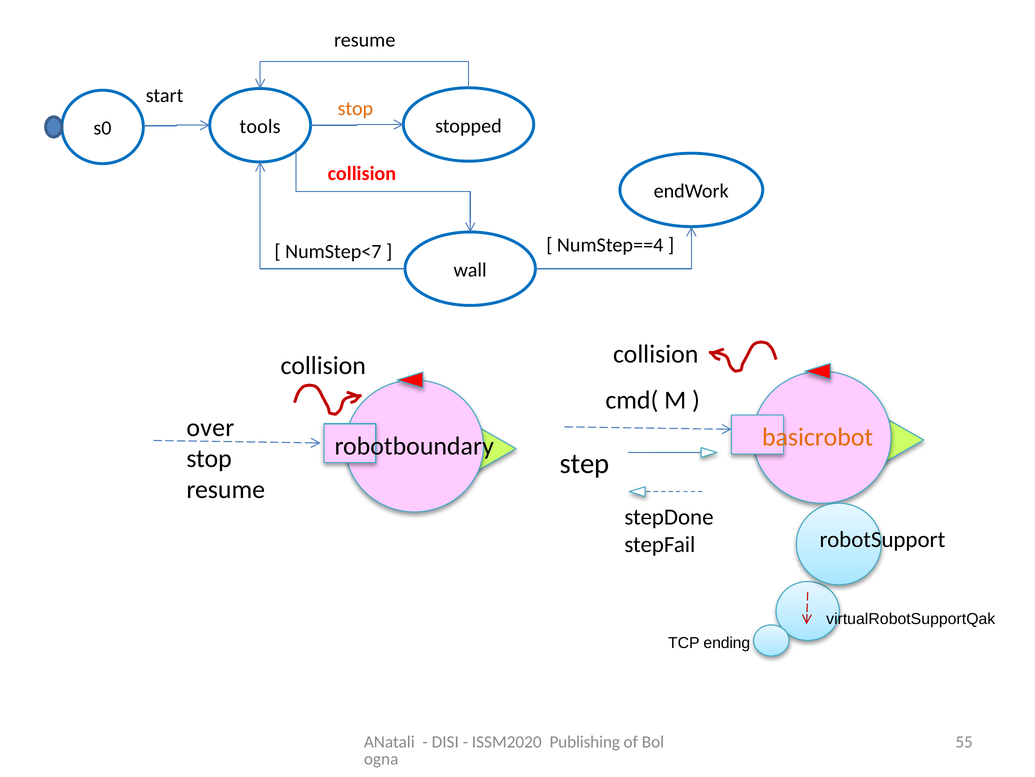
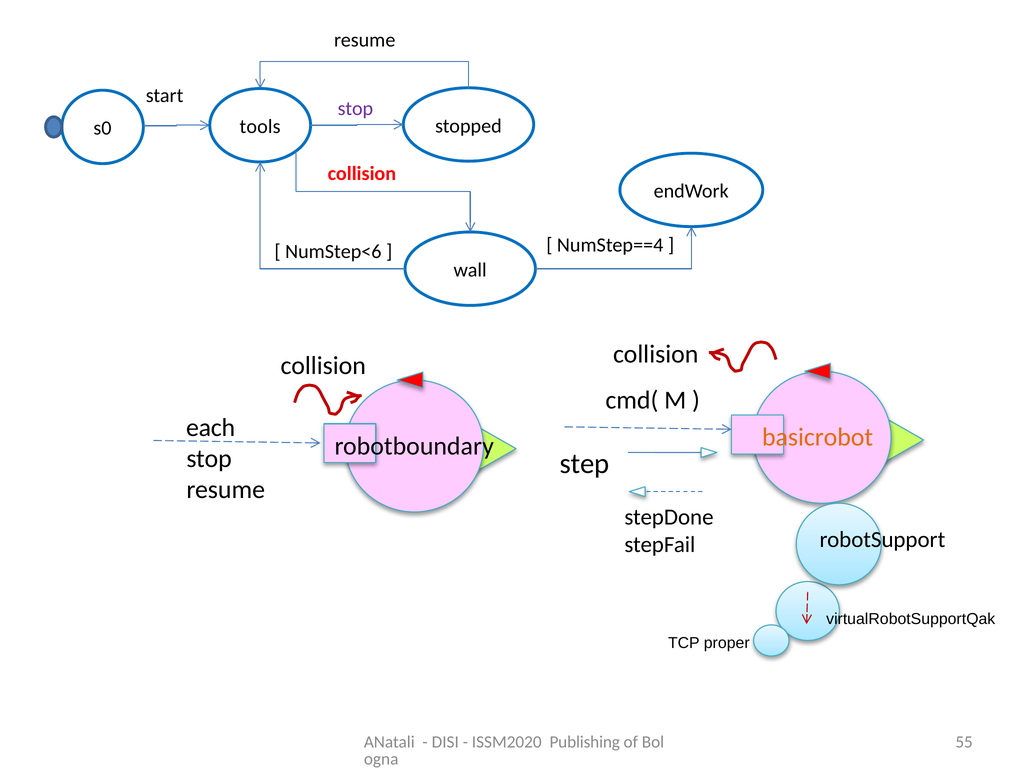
stop colour: orange -> purple (355, 109)
NumStep<7: NumStep<7 -> NumStep<6 (333, 252)
over: over -> each (211, 427)
ending: ending -> proper (727, 642)
